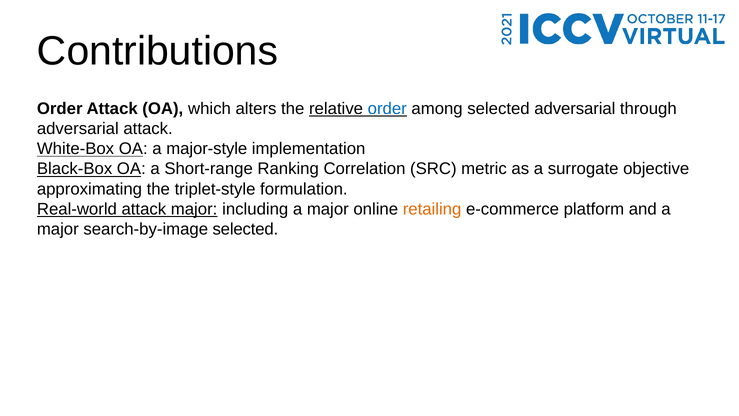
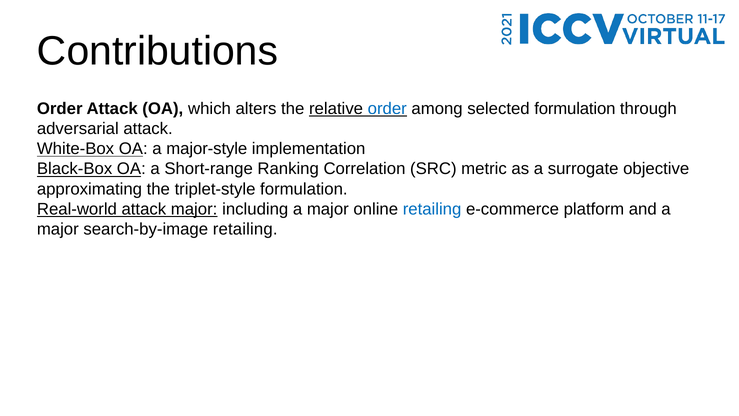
selected adversarial: adversarial -> formulation (575, 108)
retailing colour: orange -> blue (432, 209)
search-by-image selected: selected -> retailing (245, 229)
